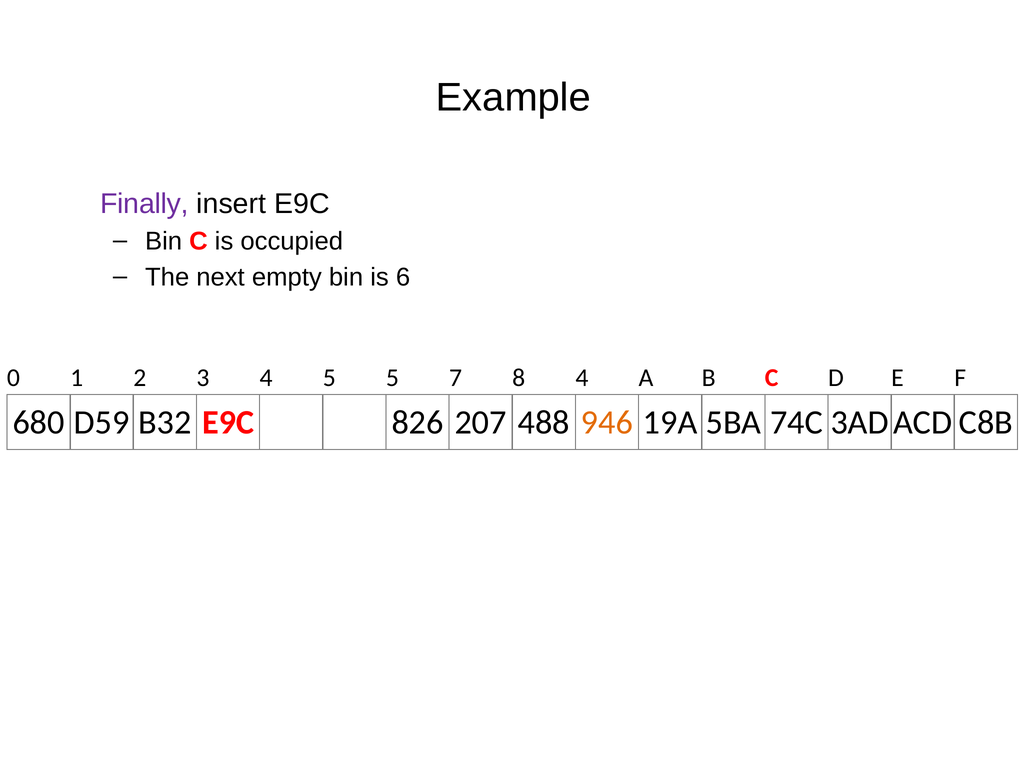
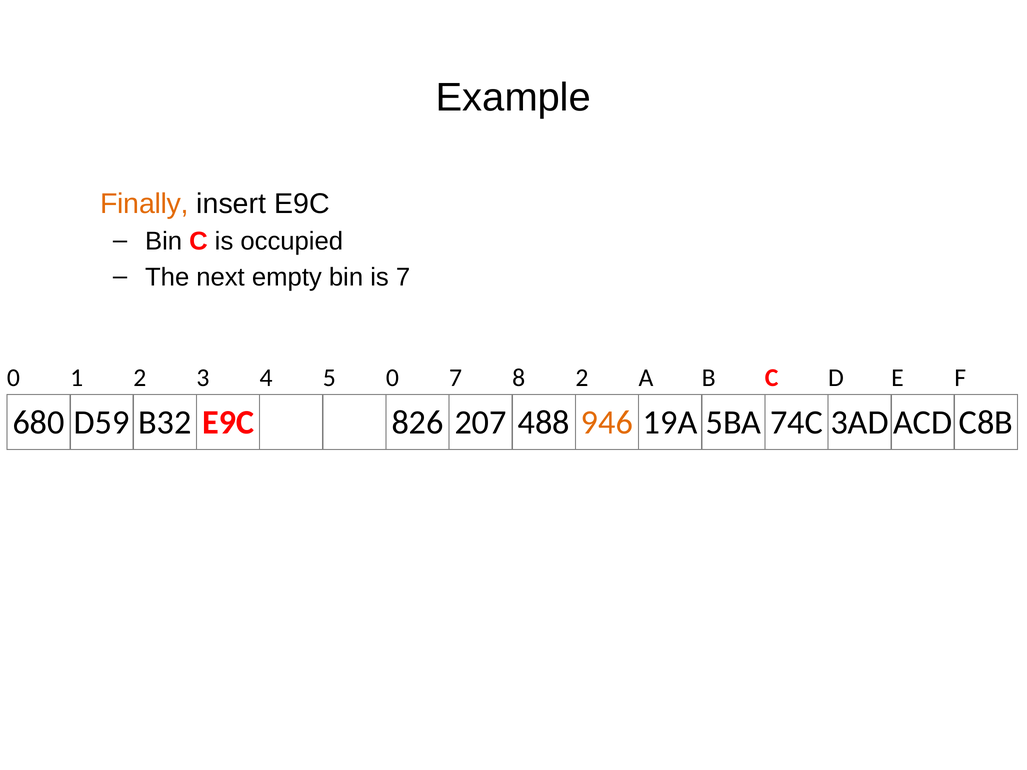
Finally colour: purple -> orange (144, 204)
is 6: 6 -> 7 (403, 277)
5 5: 5 -> 0 (392, 378)
8 4: 4 -> 2 (582, 378)
